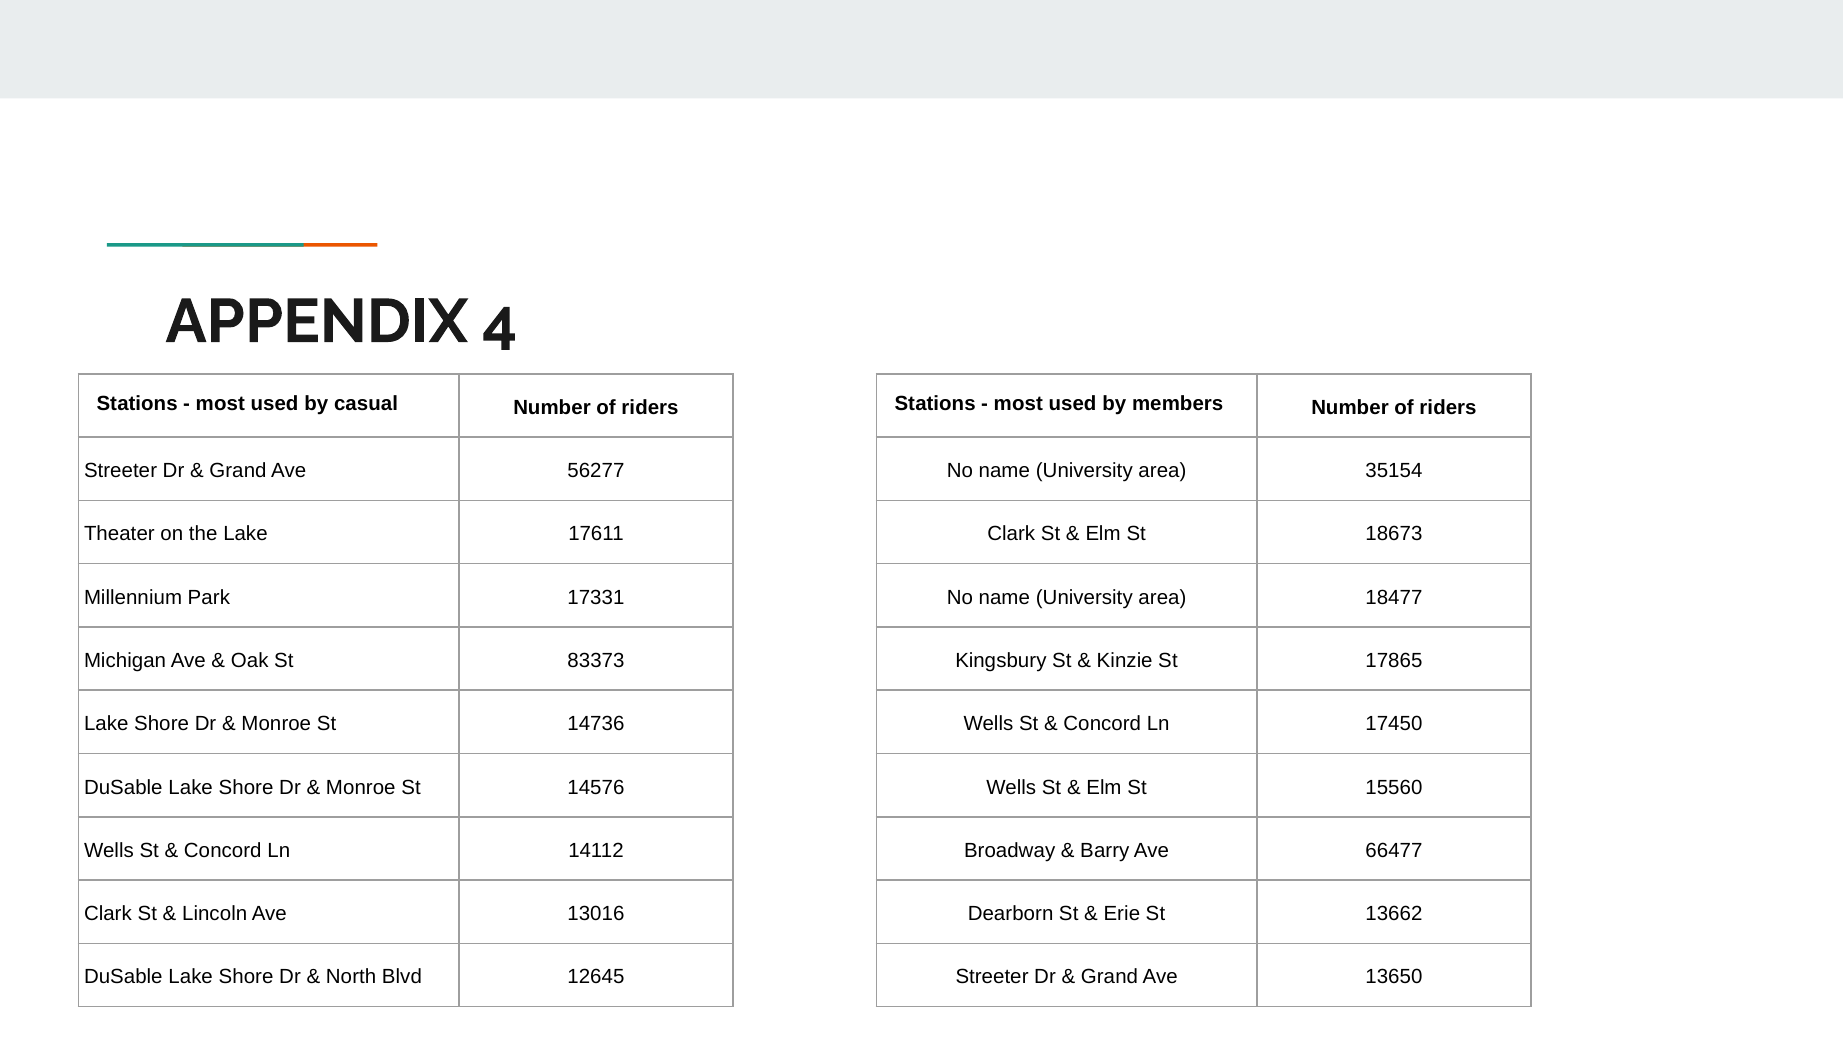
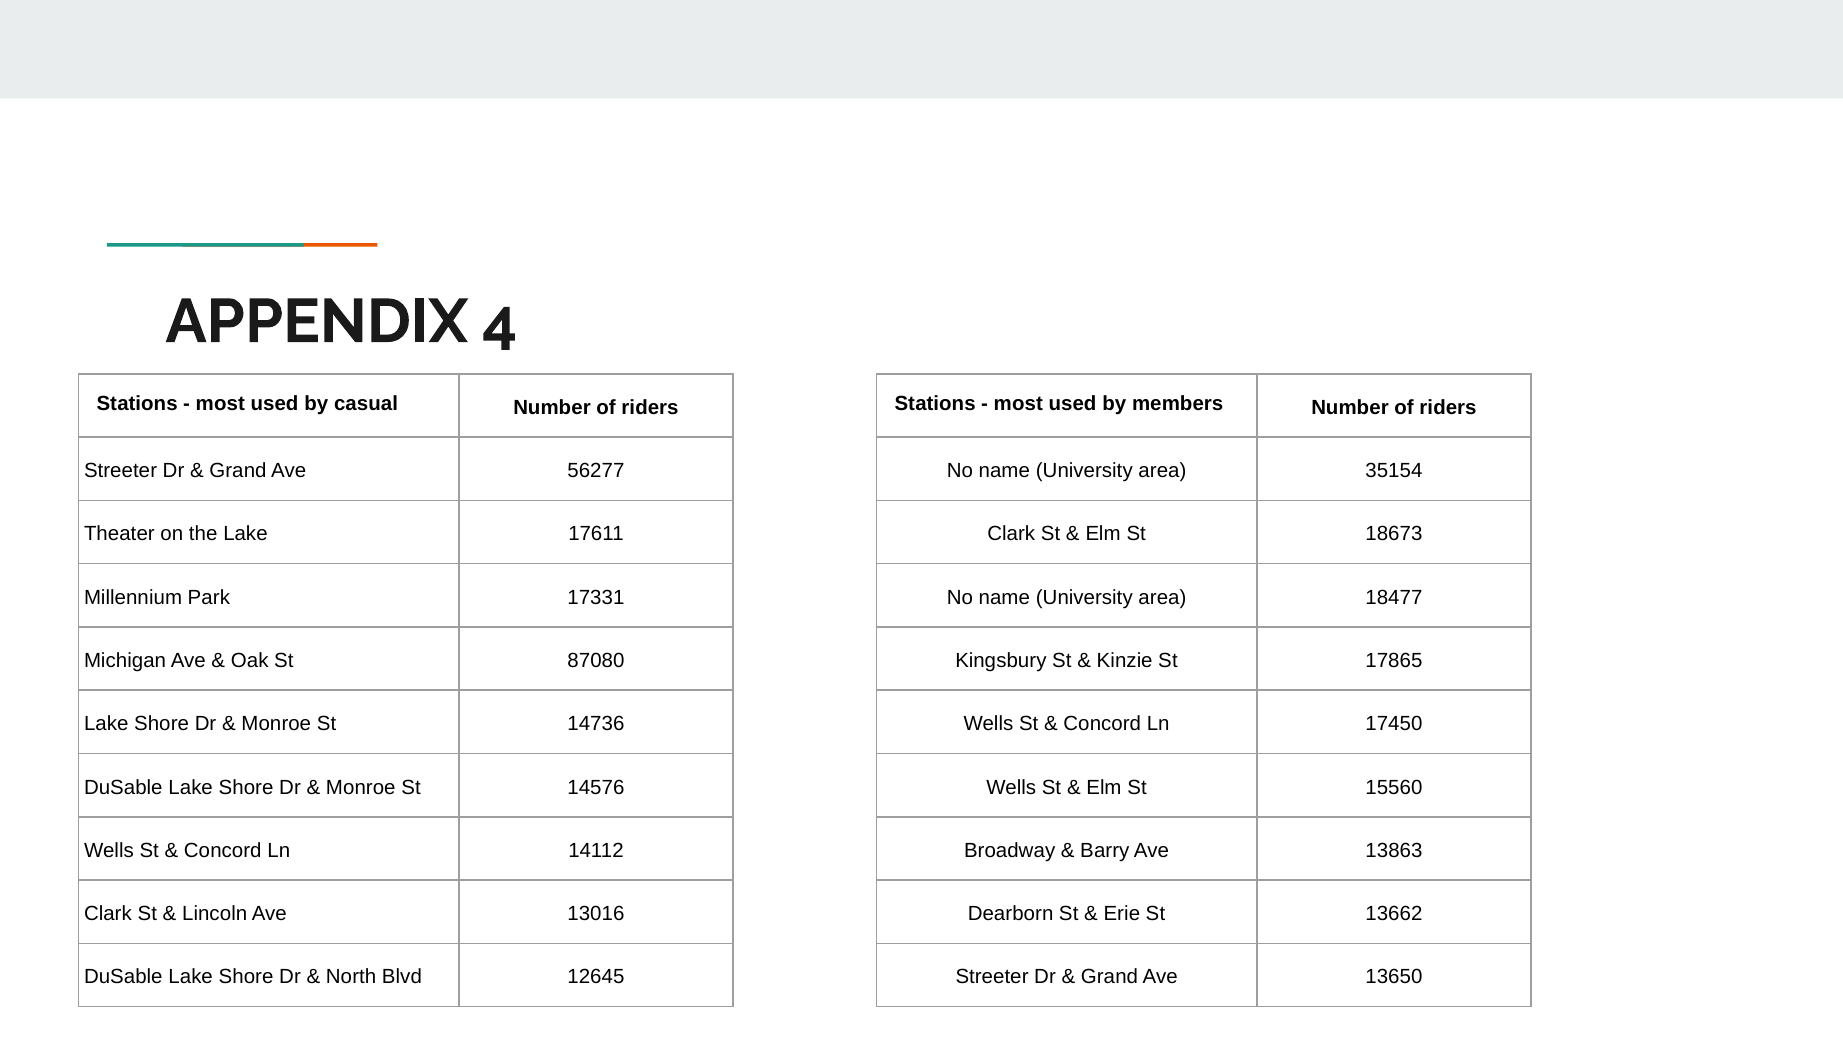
83373: 83373 -> 87080 (596, 661)
66477: 66477 -> 13863 (1394, 850)
